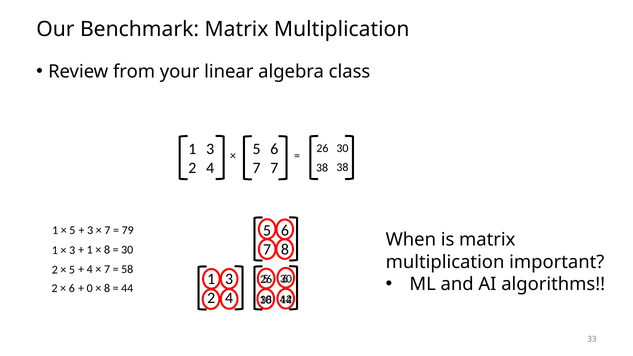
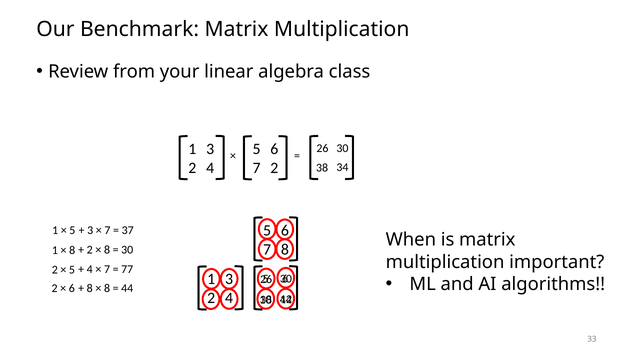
7 7: 7 -> 2 (274, 168)
38 38: 38 -> 34 (342, 168)
79: 79 -> 37 (128, 230)
3: 3 -> 8 (72, 250)
1: 1 -> 2 (90, 250)
58: 58 -> 77 (127, 269)
0: 0 -> 8 (90, 289)
